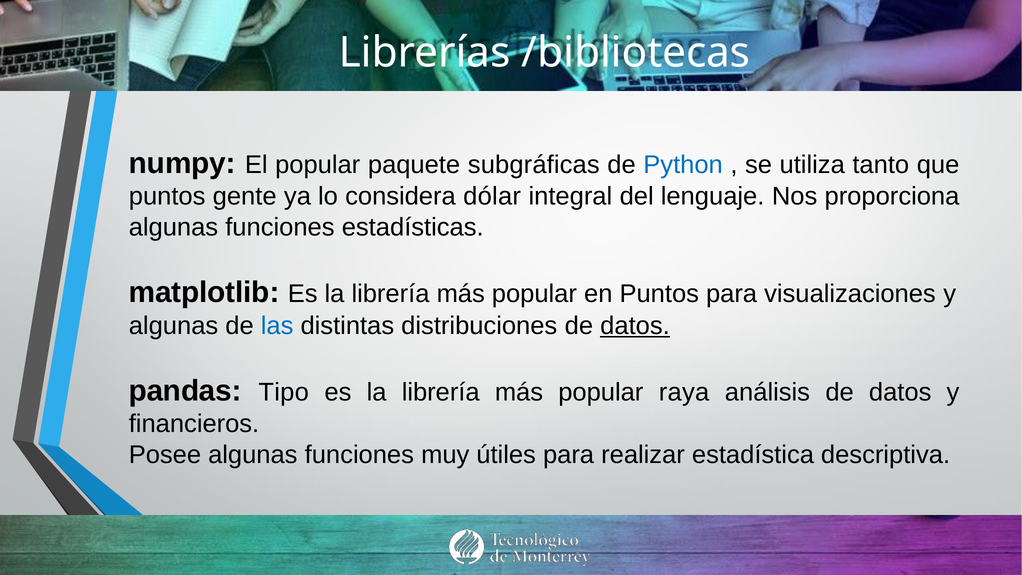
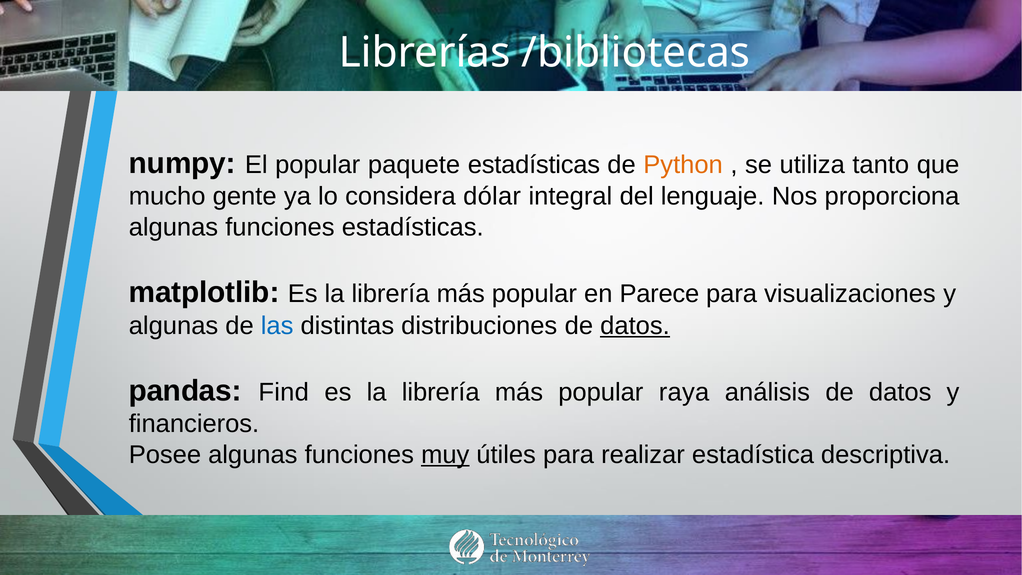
paquete subgráficas: subgráficas -> estadísticas (534, 165)
Python colour: blue -> orange (683, 165)
puntos: puntos -> mucho (167, 196)
en Puntos: Puntos -> Parece (659, 294)
Tipo: Tipo -> Find (284, 392)
muy underline: none -> present (445, 455)
